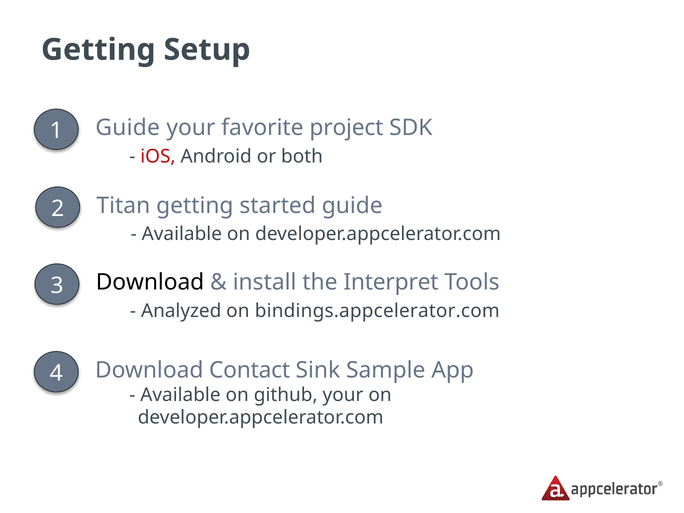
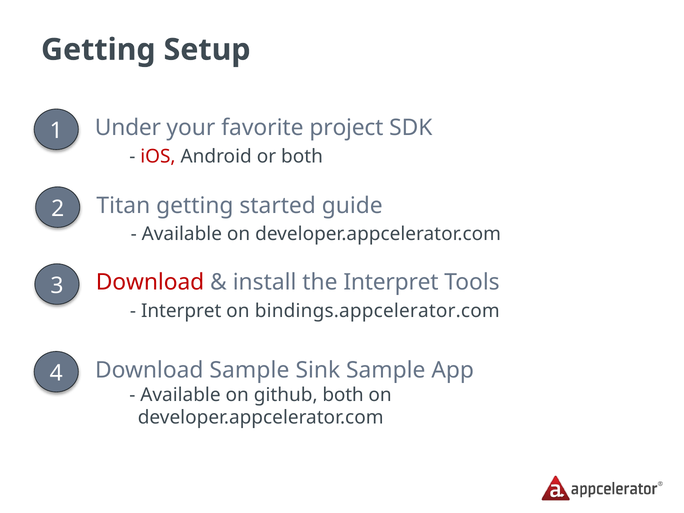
1 Guide: Guide -> Under (128, 128)
Download colour: black -> red (150, 282)
Analyzed: Analyzed -> Interpret (181, 311)
Download Contact: Contact -> Sample (249, 370)
github your: your -> both (343, 395)
